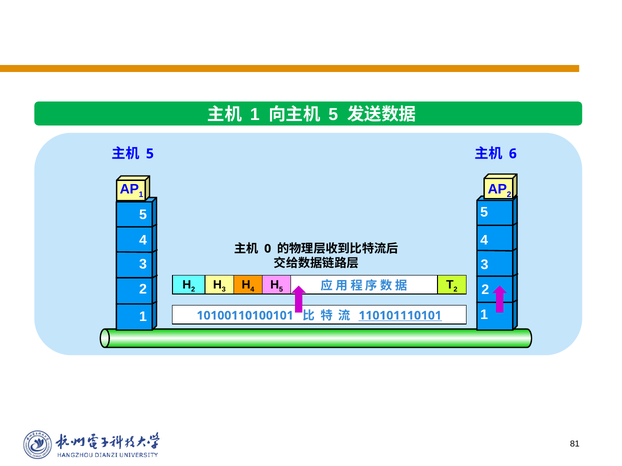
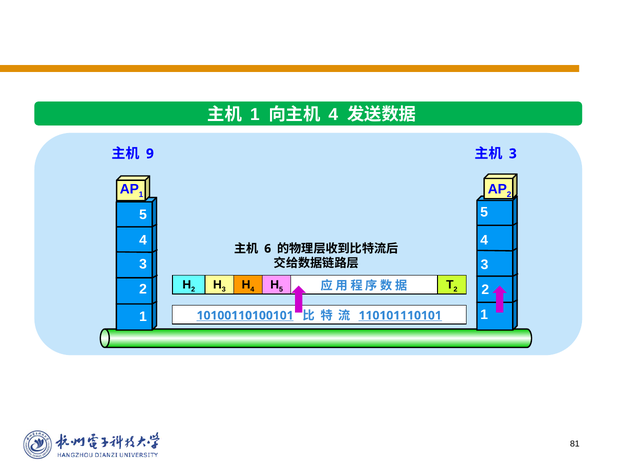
5: 5 -> 4 (333, 115)
5: 5 -> 9 (150, 154)
6: 6 -> 3 (513, 154)
0: 0 -> 6 (268, 249)
10100110100101 underline: none -> present (245, 316)
